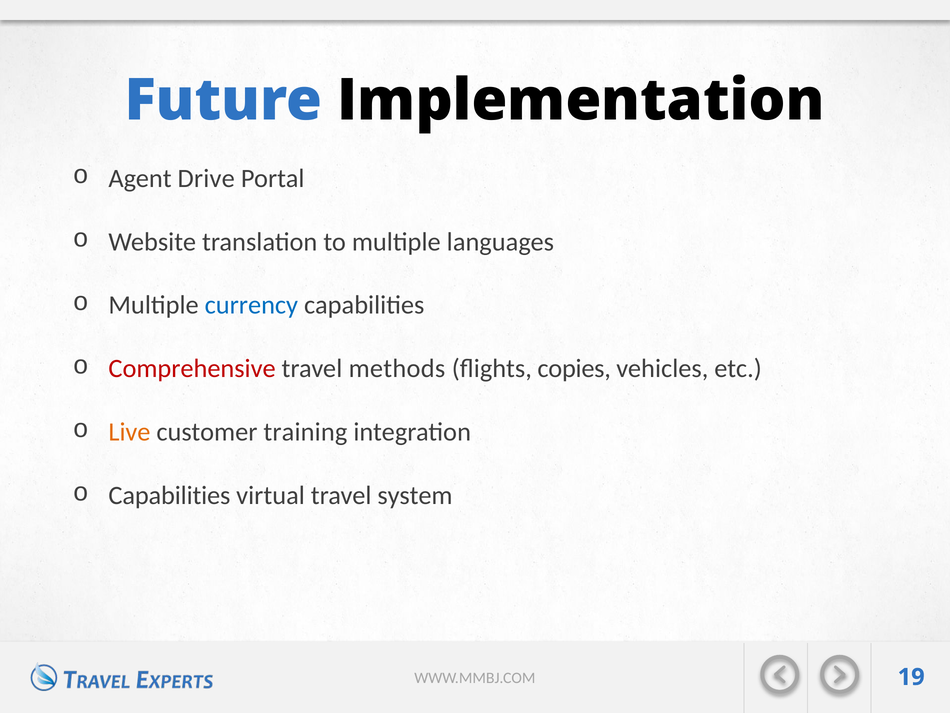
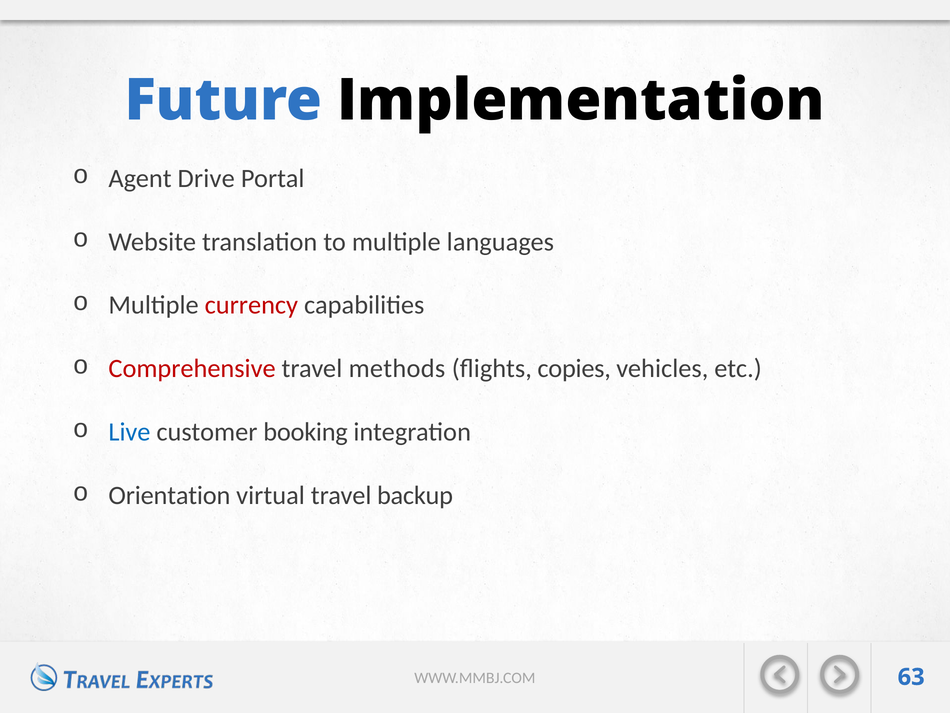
currency colour: blue -> red (251, 305)
Live colour: orange -> blue (129, 432)
training: training -> booking (306, 432)
Capabilities: Capabilities -> Orientation (169, 495)
system: system -> backup (415, 495)
19: 19 -> 63 (911, 677)
